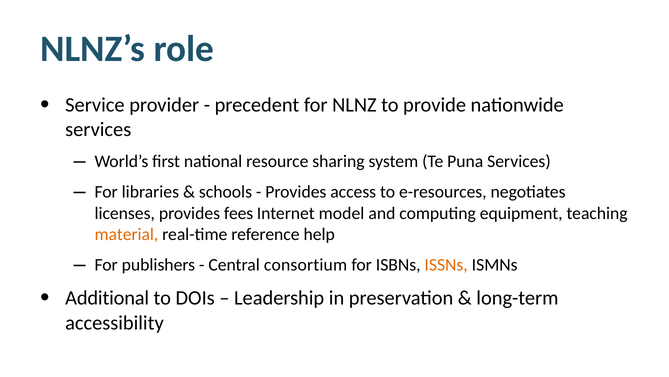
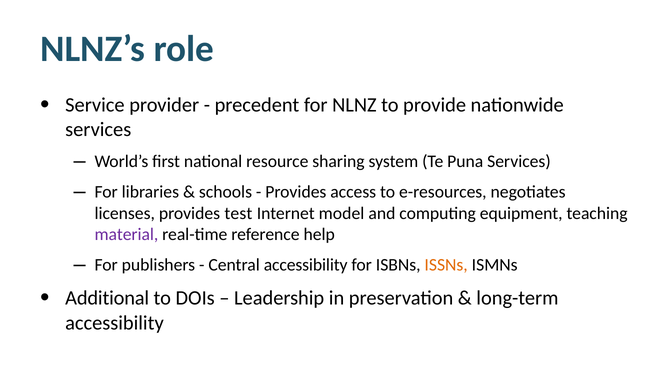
fees: fees -> test (238, 213)
material colour: orange -> purple (126, 234)
Central consortium: consortium -> accessibility (306, 265)
